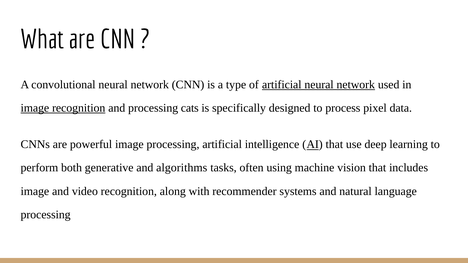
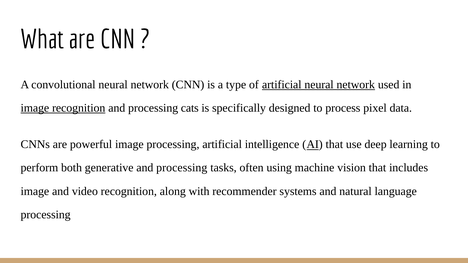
generative and algorithms: algorithms -> processing (182, 168)
